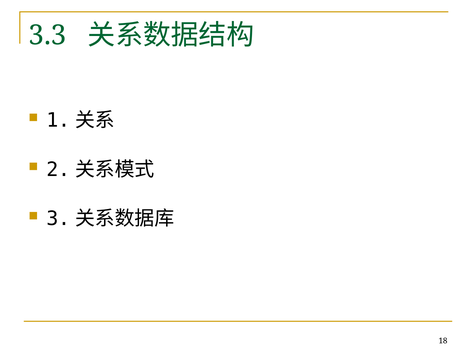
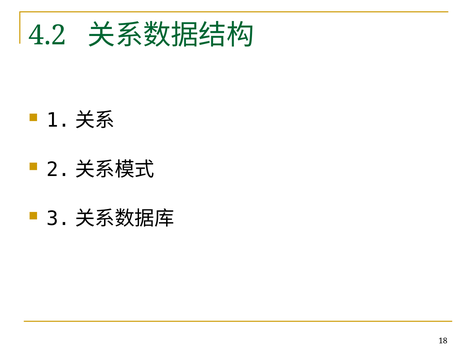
3.3: 3.3 -> 4.2 (48, 35)
